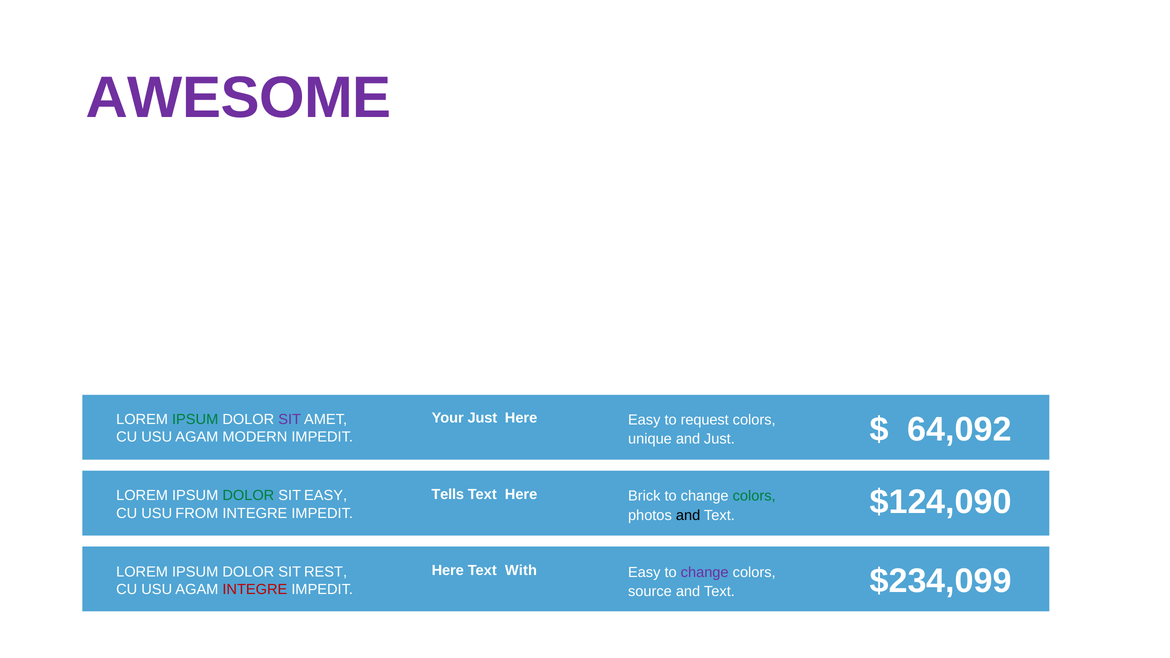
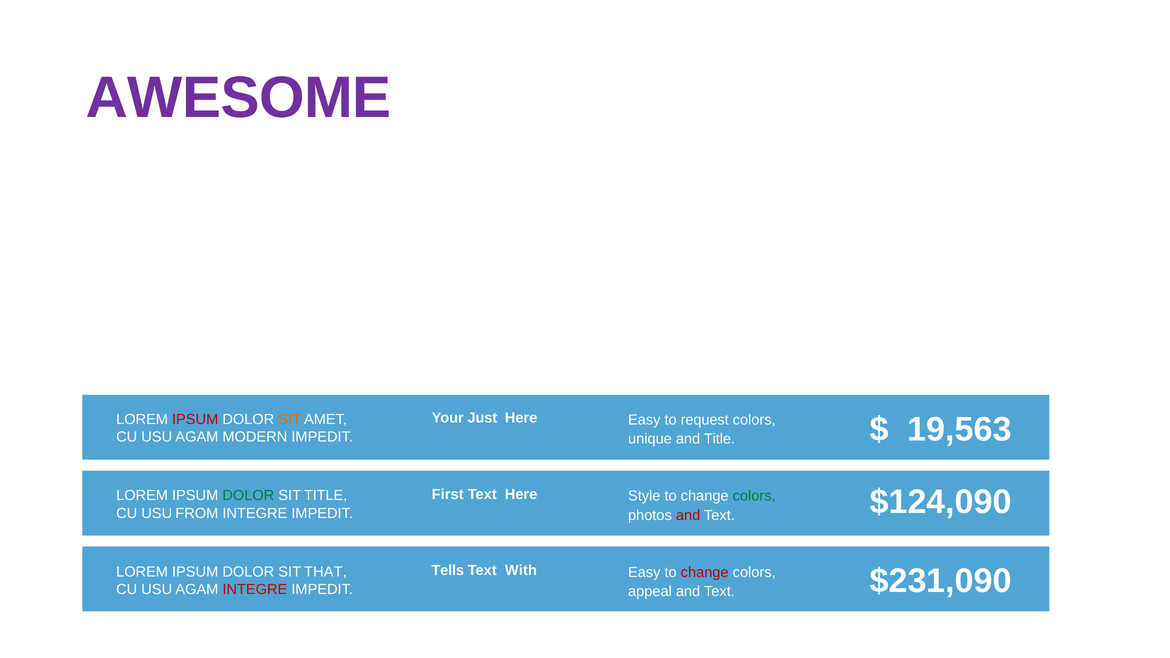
IPSUM colour: green -> red (195, 420)
SIT colour: purple -> orange (290, 420)
64,092: 64,092 -> 19,563 (960, 429)
and Just: Just -> Title (719, 439)
Tells: Tells -> First (448, 494)
SIT EASY: EASY -> TITLE (326, 496)
Brick: Brick -> Style (644, 496)
and colour: black -> red (688, 515)
Here: Here -> Tells (448, 571)
REST: REST -> THAT (325, 572)
$234,099: $234,099 -> $231,090 (941, 581)
change colour: purple -> red (705, 572)
source: source -> appeal (650, 592)
